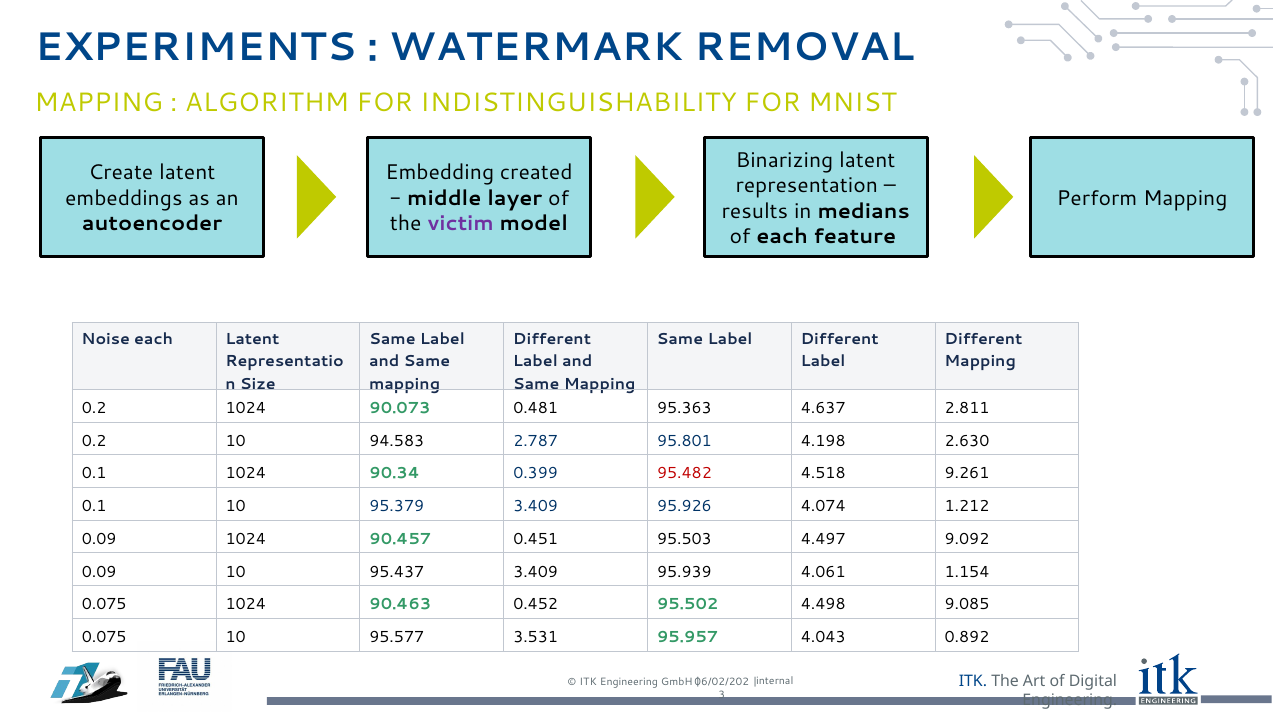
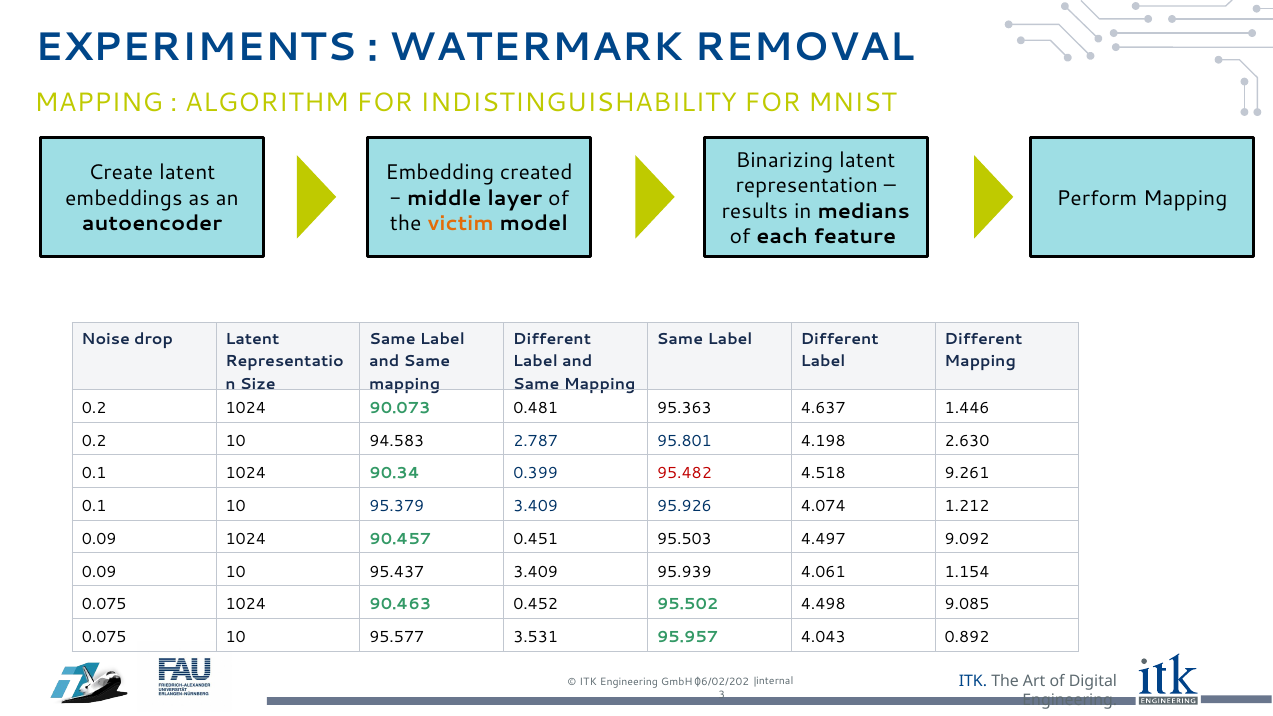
victim colour: purple -> orange (461, 224)
Noise each: each -> drop (154, 339)
2.811: 2.811 -> 1.446 (967, 408)
